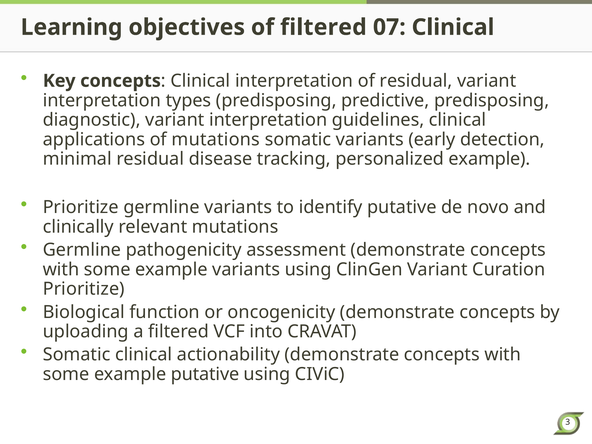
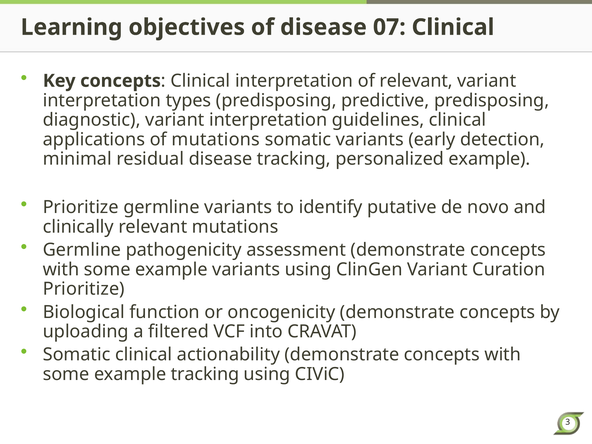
of filtered: filtered -> disease (323, 27)
of residual: residual -> relevant (416, 81)
example putative: putative -> tracking (205, 374)
